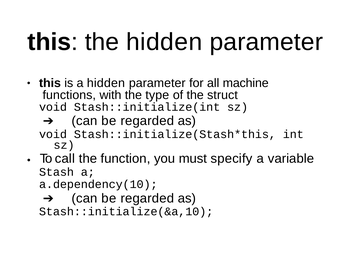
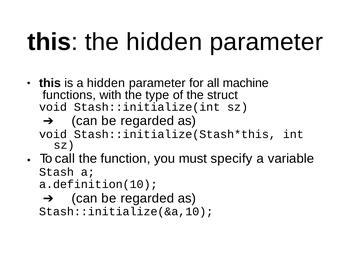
a.dependency(10: a.dependency(10 -> a.definition(10 (98, 184)
